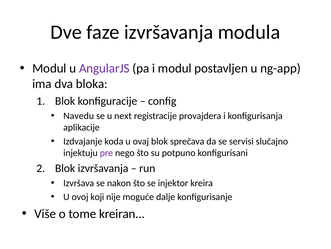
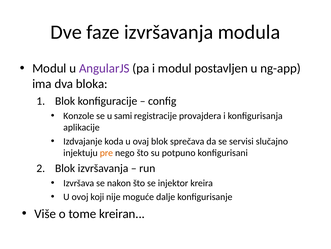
Navedu: Navedu -> Konzole (79, 116)
next: next -> sami (123, 116)
pre colour: purple -> orange (106, 152)
